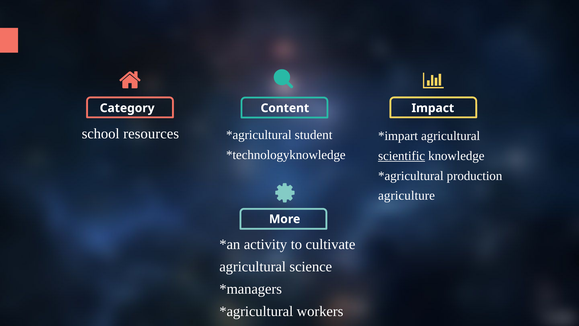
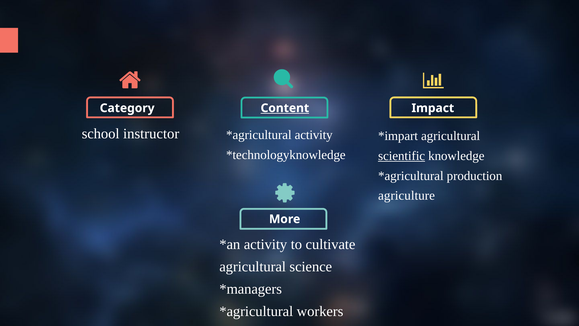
Content underline: none -> present (285, 108)
resources: resources -> instructor (151, 134)
student: student -> activity (314, 135)
